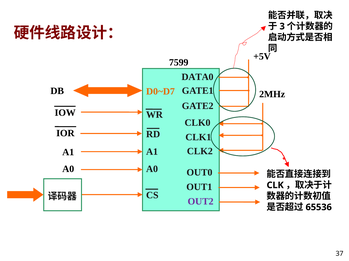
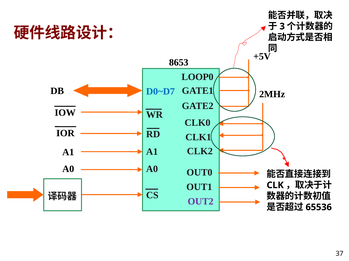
7599: 7599 -> 8653 (179, 63)
DATA0: DATA0 -> LOOP0 (198, 77)
D0~D7 colour: orange -> blue (160, 92)
